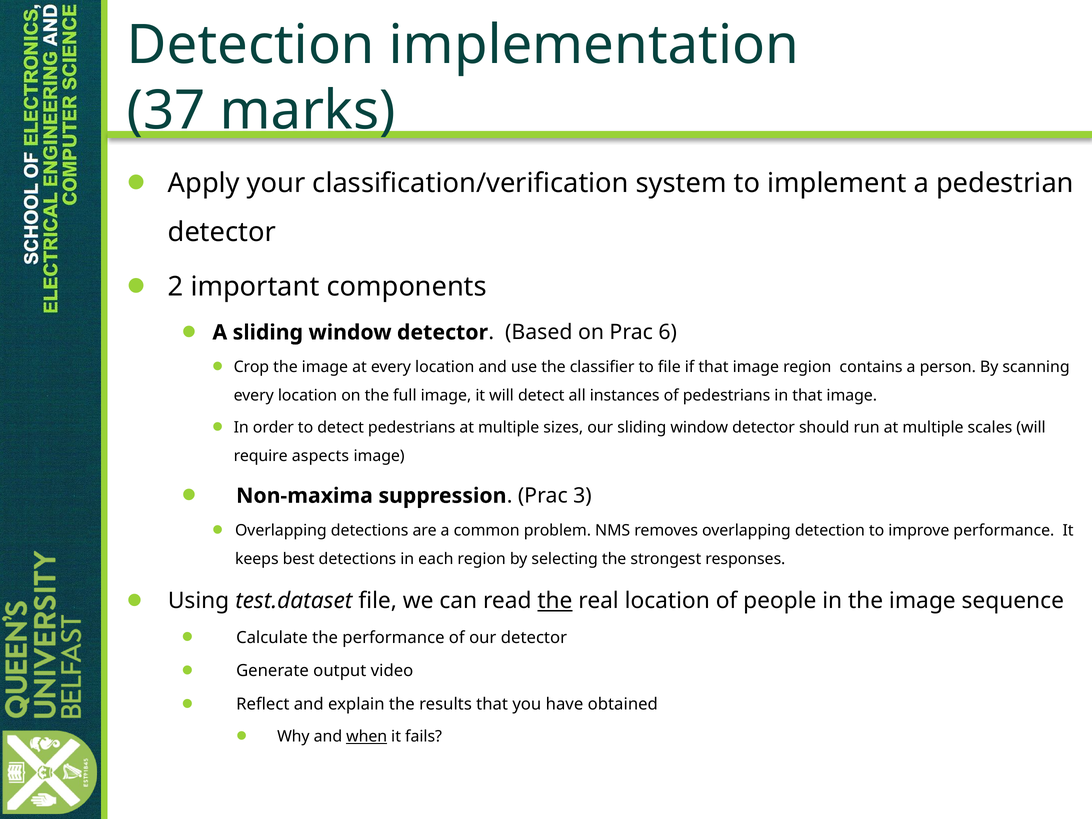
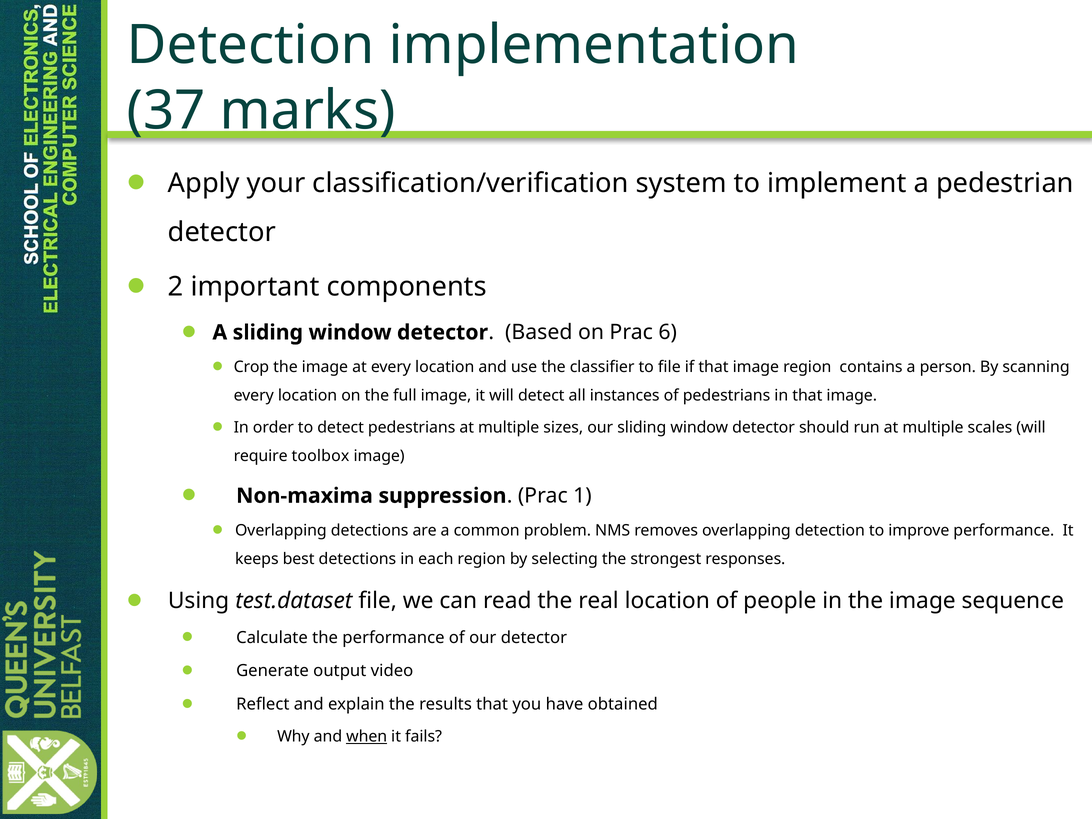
aspects: aspects -> toolbox (320, 456)
3: 3 -> 1 (582, 496)
the underline: present -> none (555, 601)
